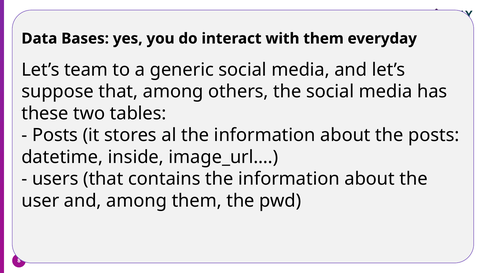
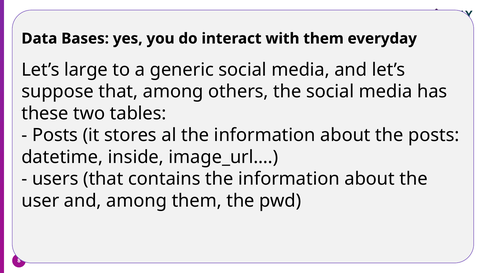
team: team -> large (86, 70)
